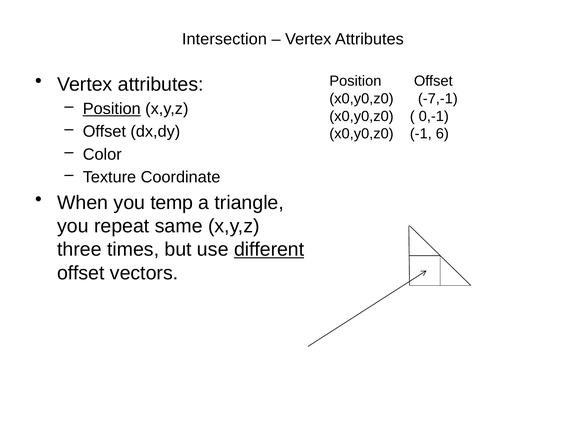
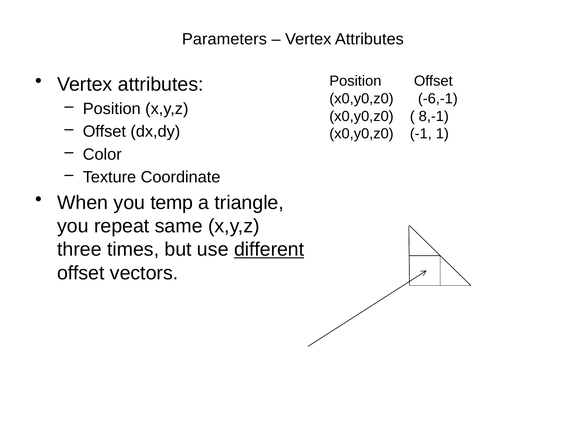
Intersection: Intersection -> Parameters (224, 39)
-7,-1: -7,-1 -> -6,-1 (438, 99)
Position underline: present -> none (112, 109)
0,-1: 0,-1 -> 8,-1 (434, 116)
6: 6 -> 1 (442, 134)
